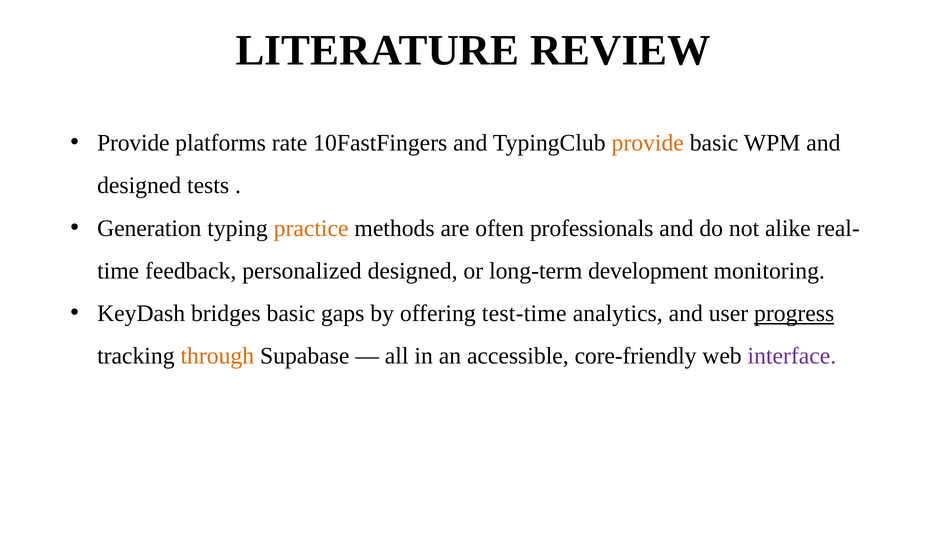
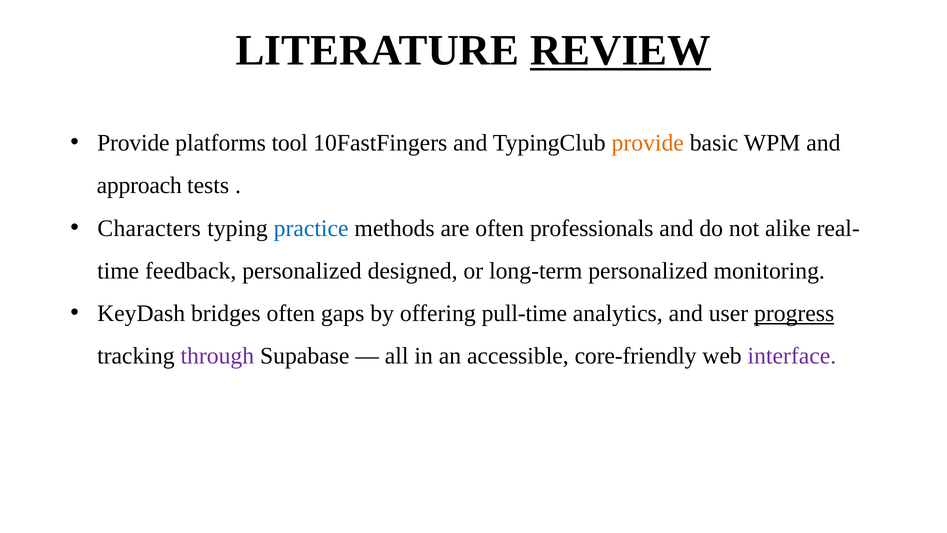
REVIEW underline: none -> present (620, 50)
rate: rate -> tool (290, 143)
designed: designed -> approach (139, 185)
Generation: Generation -> Characters (149, 228)
practice colour: orange -> blue (311, 228)
long-term development: development -> personalized (648, 271)
bridges basic: basic -> often (291, 313)
test-time: test-time -> pull-time (524, 313)
through colour: orange -> purple (217, 356)
